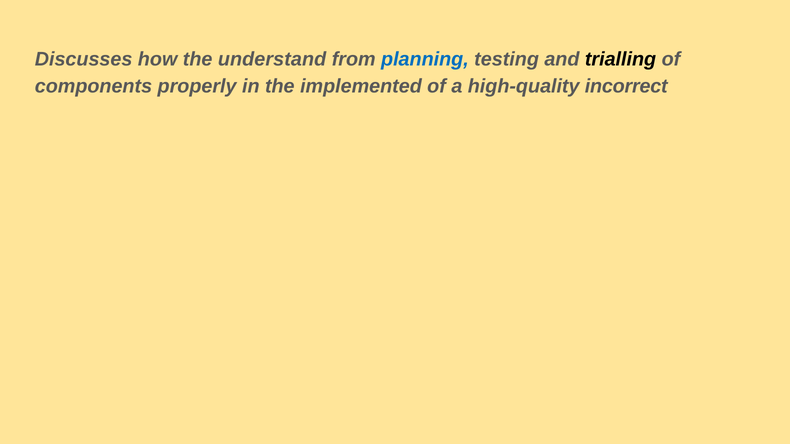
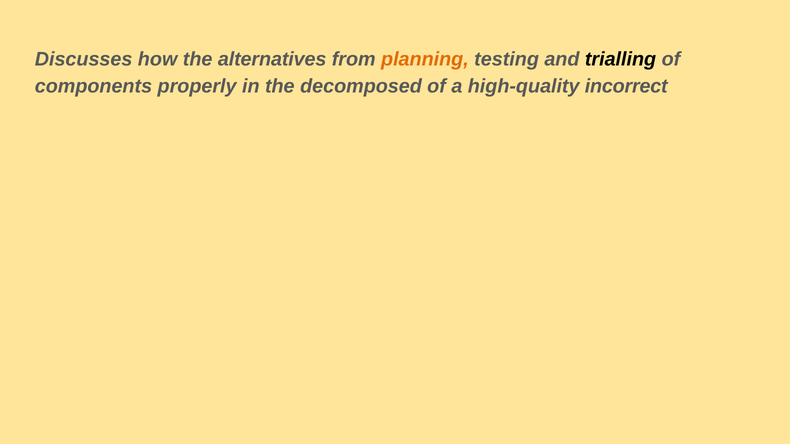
understand: understand -> alternatives (272, 59)
planning colour: blue -> orange (425, 59)
implemented: implemented -> decomposed (361, 86)
